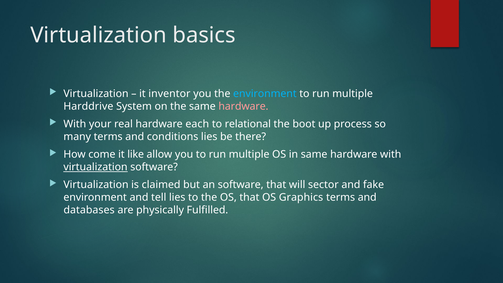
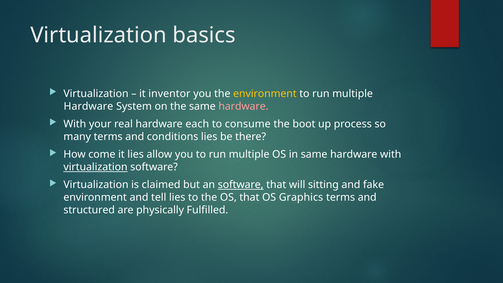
environment colour: light blue -> yellow (265, 94)
Harddrive: Harddrive -> Hardware (88, 106)
relational: relational -> consume (248, 124)
it like: like -> lies (136, 154)
software underline: none -> present (241, 185)
sector: sector -> sitting (323, 185)
databases: databases -> structured (89, 210)
